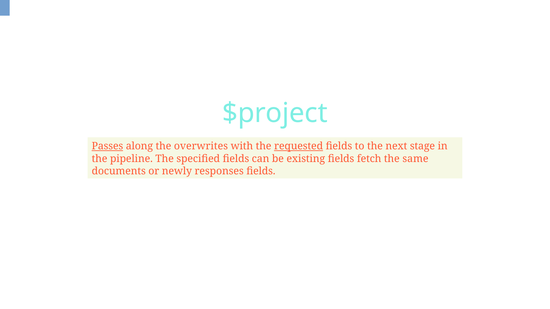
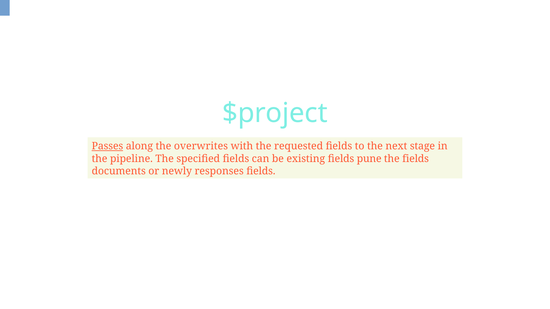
requested underline: present -> none (299, 146)
fetch: fetch -> pune (369, 159)
the same: same -> fields (416, 159)
